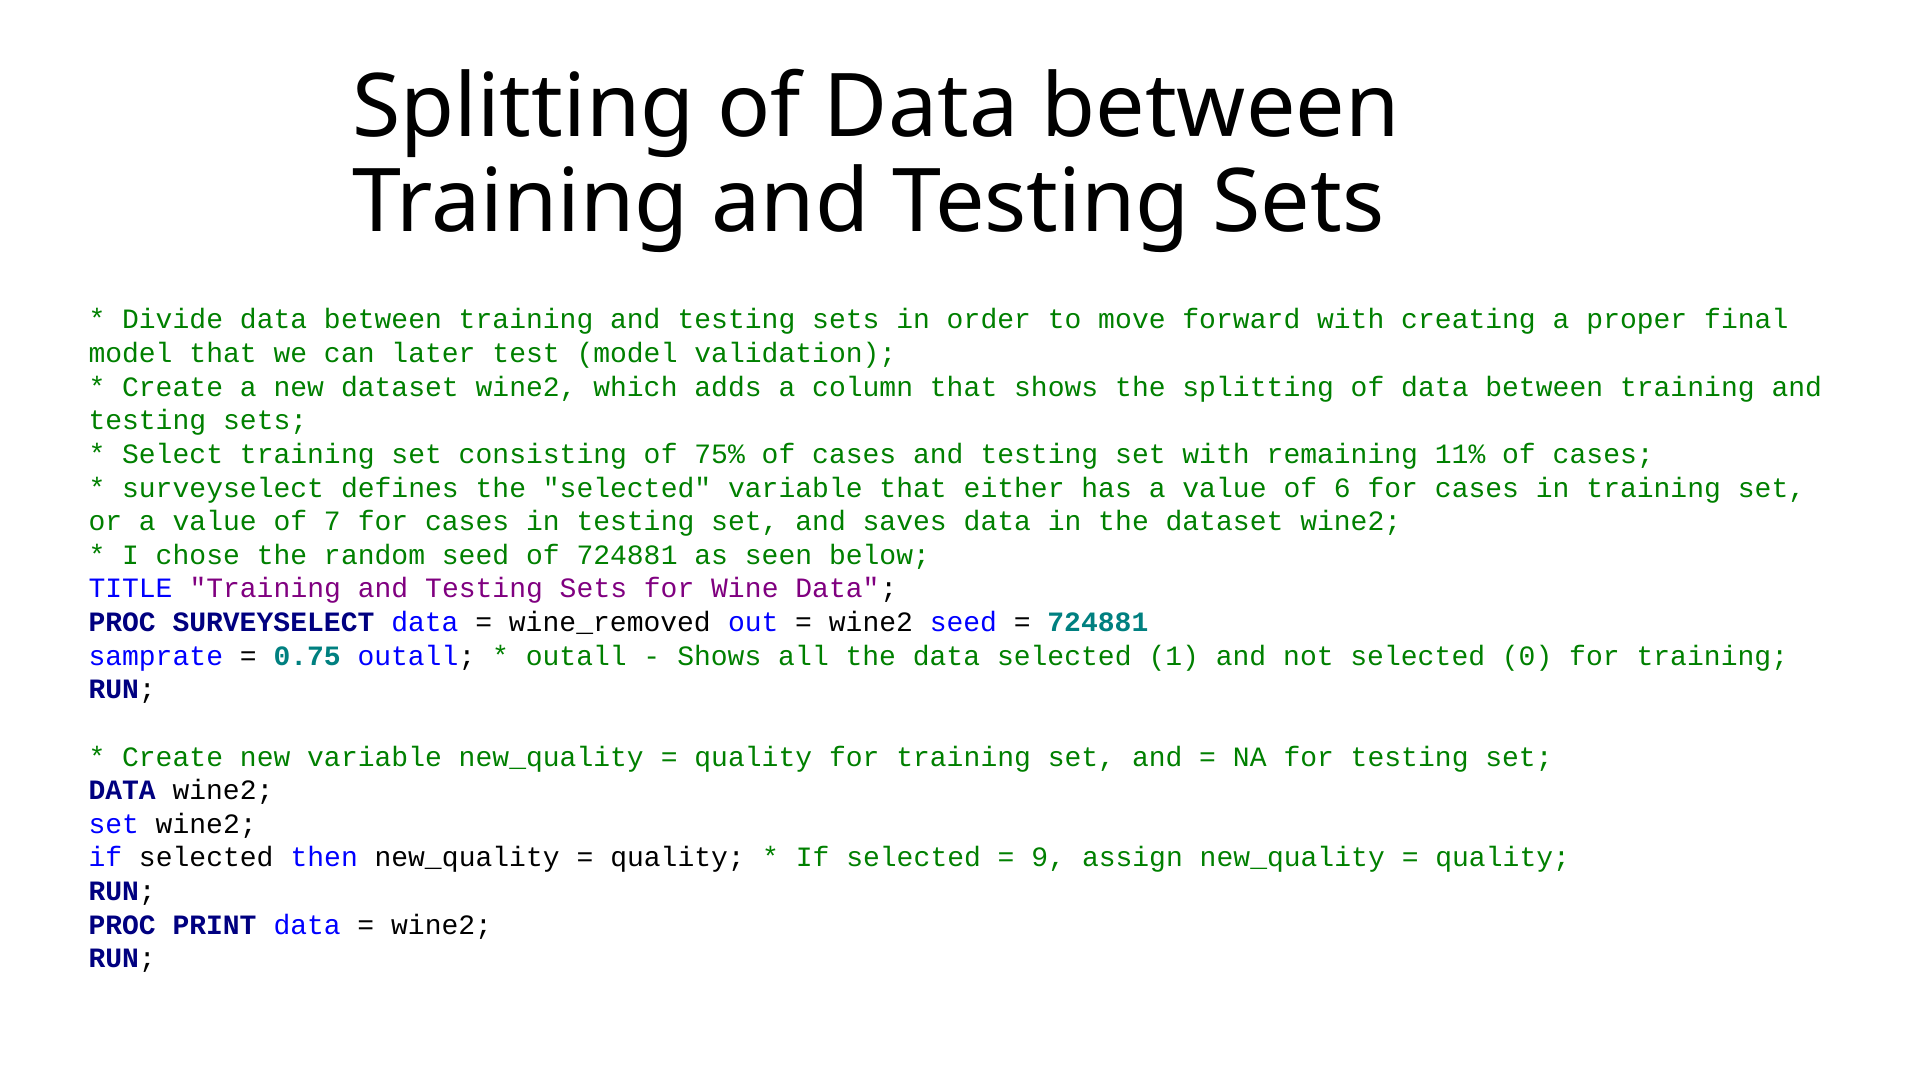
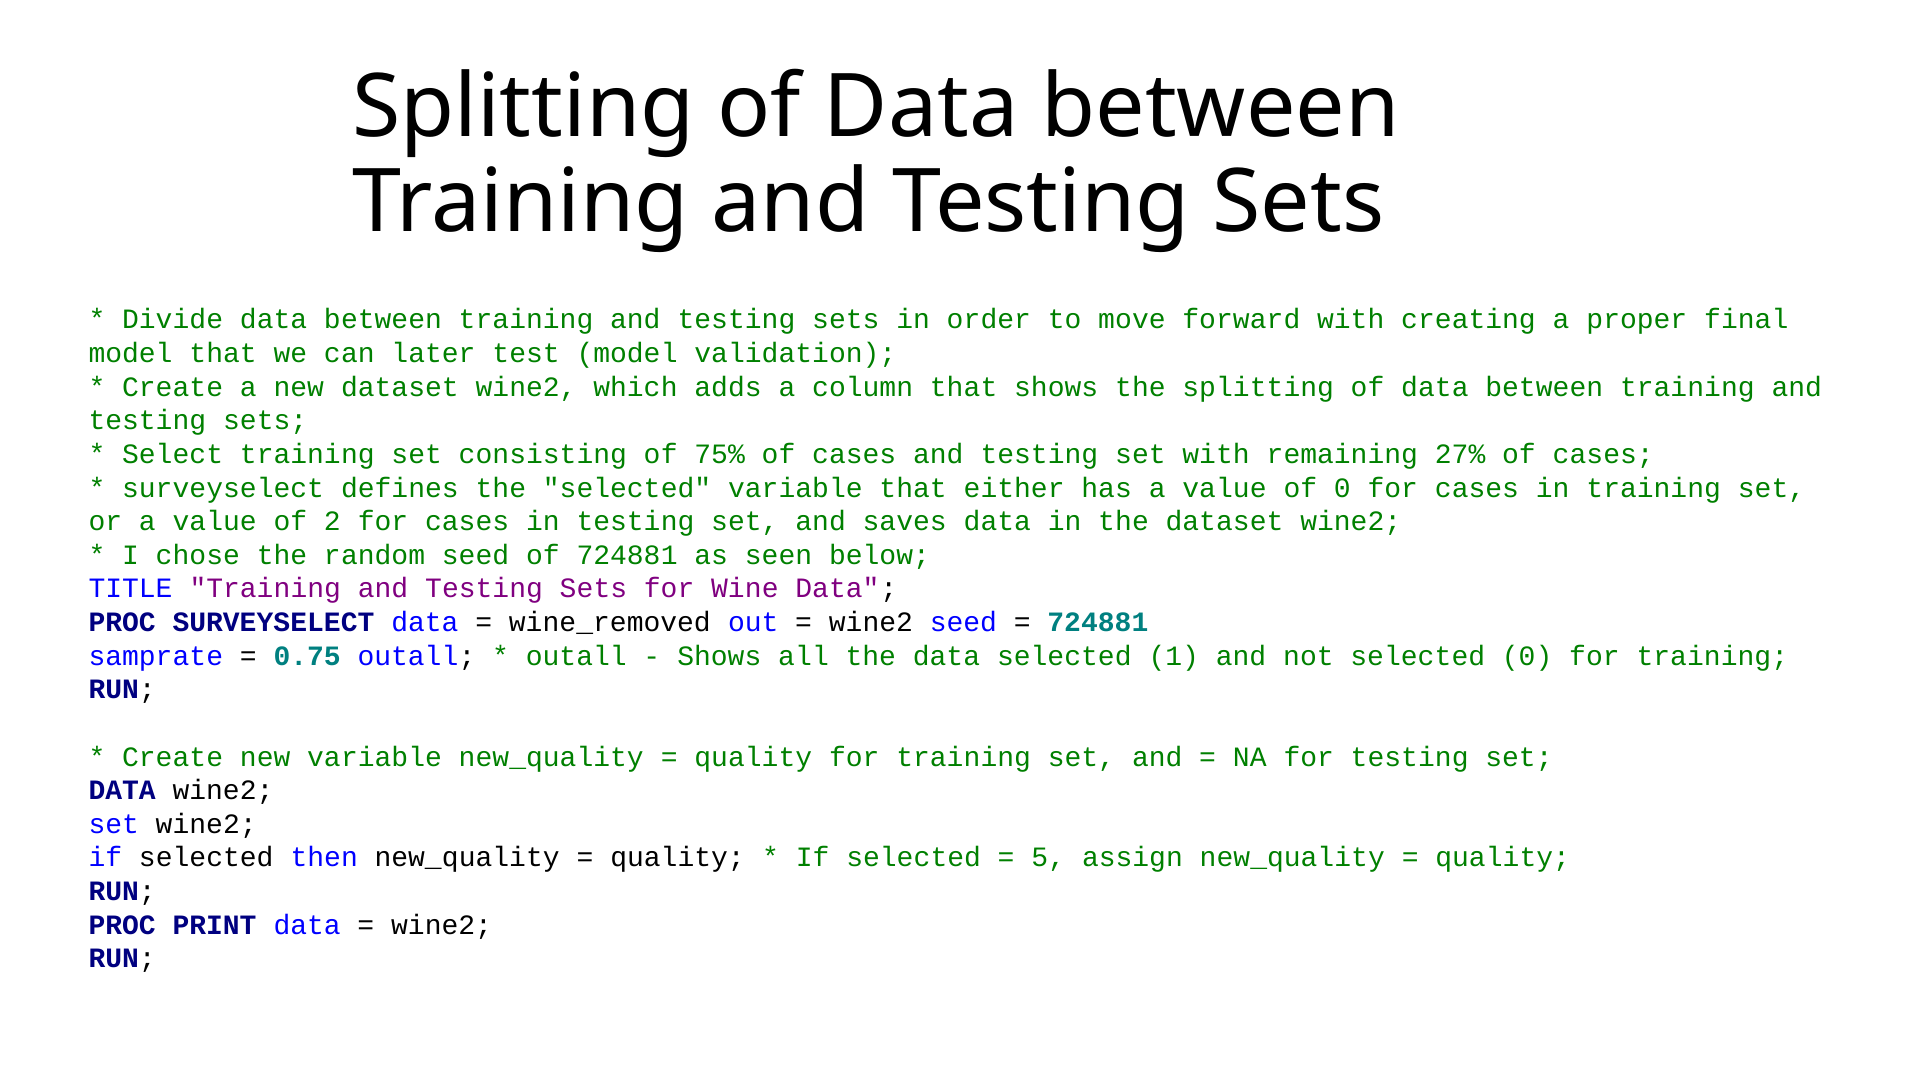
11%: 11% -> 27% (1460, 454)
of 6: 6 -> 0 (1342, 488)
7: 7 -> 2 (332, 521)
9: 9 -> 5 (1048, 858)
